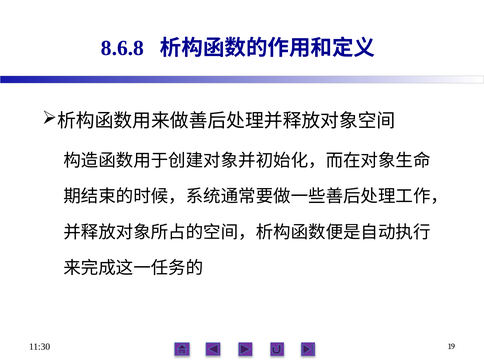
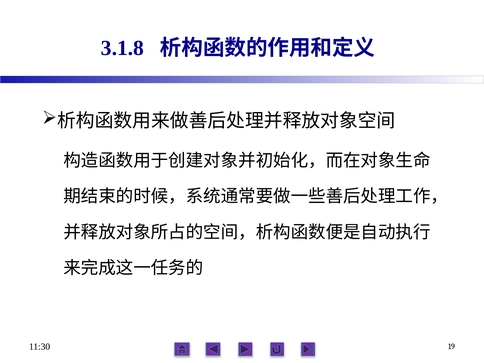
8.6.8: 8.6.8 -> 3.1.8 (122, 48)
